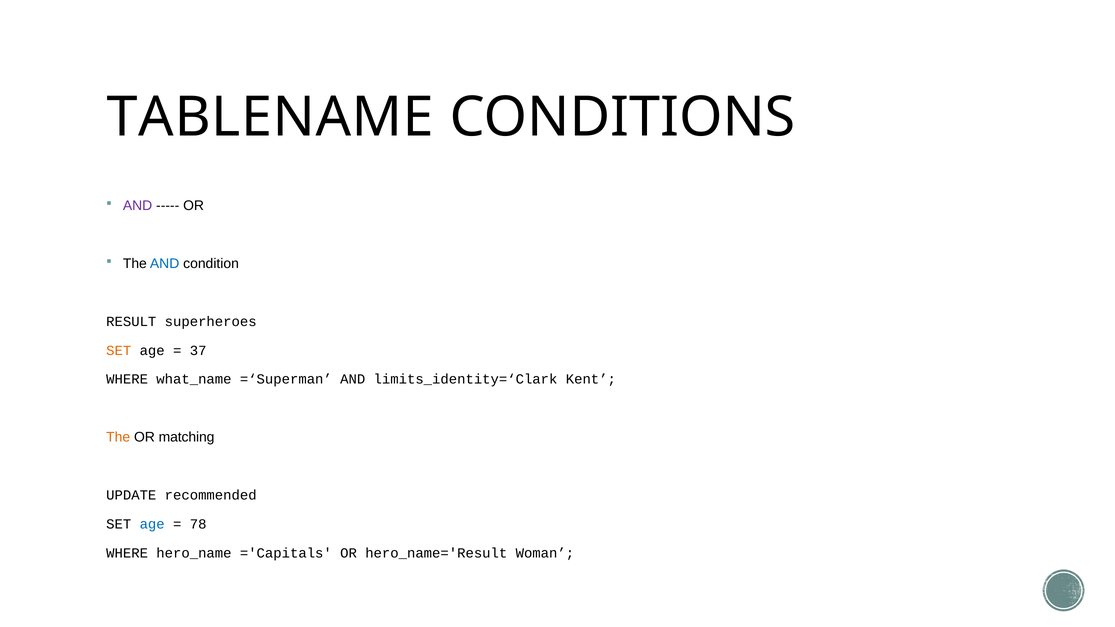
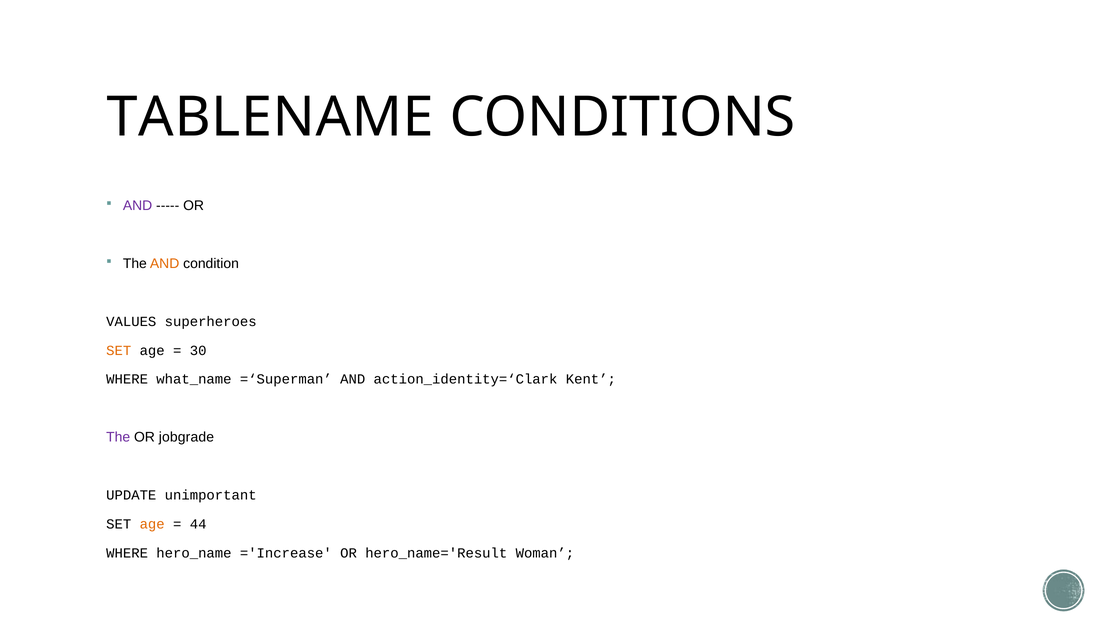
AND colour: blue -> orange (165, 264)
RESULT: RESULT -> VALUES (131, 322)
37: 37 -> 30 (198, 351)
limits_identity=‘Clark: limits_identity=‘Clark -> action_identity=‘Clark (466, 379)
The colour: orange -> purple (118, 437)
matching: matching -> jobgrade (186, 437)
recommended: recommended -> unimportant (211, 495)
age colour: blue -> orange (152, 524)
78: 78 -> 44 (198, 524)
='Capitals: ='Capitals -> ='Increase (286, 553)
